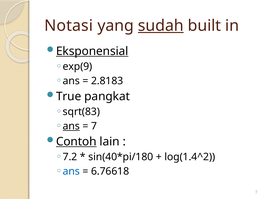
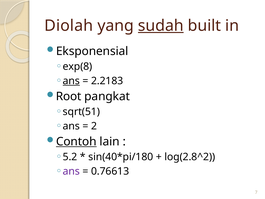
Notasi: Notasi -> Diolah (69, 26)
Eksponensial underline: present -> none (92, 51)
exp(9: exp(9 -> exp(8 (77, 66)
ans underline: none -> present (71, 81)
2.8183: 2.8183 -> 2.2183 (107, 81)
True: True -> Root (69, 96)
sqrt(83: sqrt(83 -> sqrt(51 (81, 111)
ans underline: present -> none (71, 126)
7: 7 -> 2 (94, 126)
7.2: 7.2 -> 5.2 (70, 157)
log(1.4^2: log(1.4^2 -> log(2.8^2 (190, 157)
ans colour: blue -> purple (71, 171)
6.76618: 6.76618 -> 0.76613 (110, 171)
